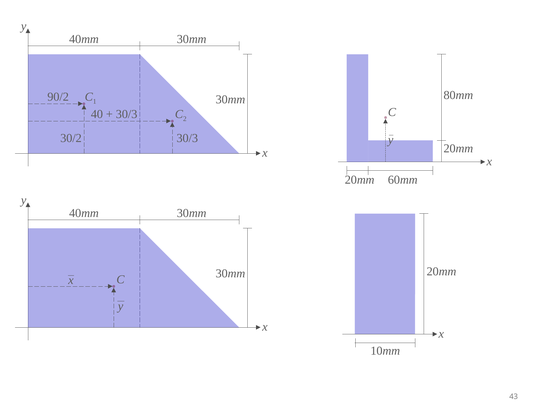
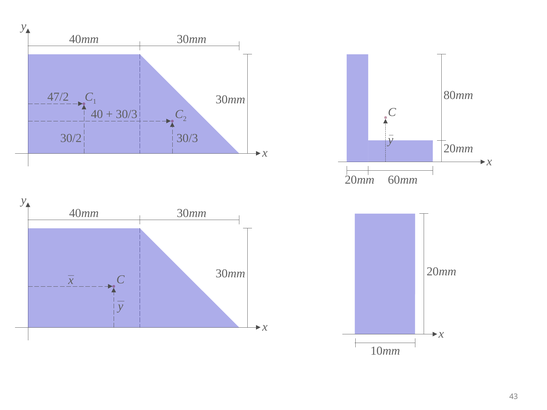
90/2: 90/2 -> 47/2 (58, 97)
